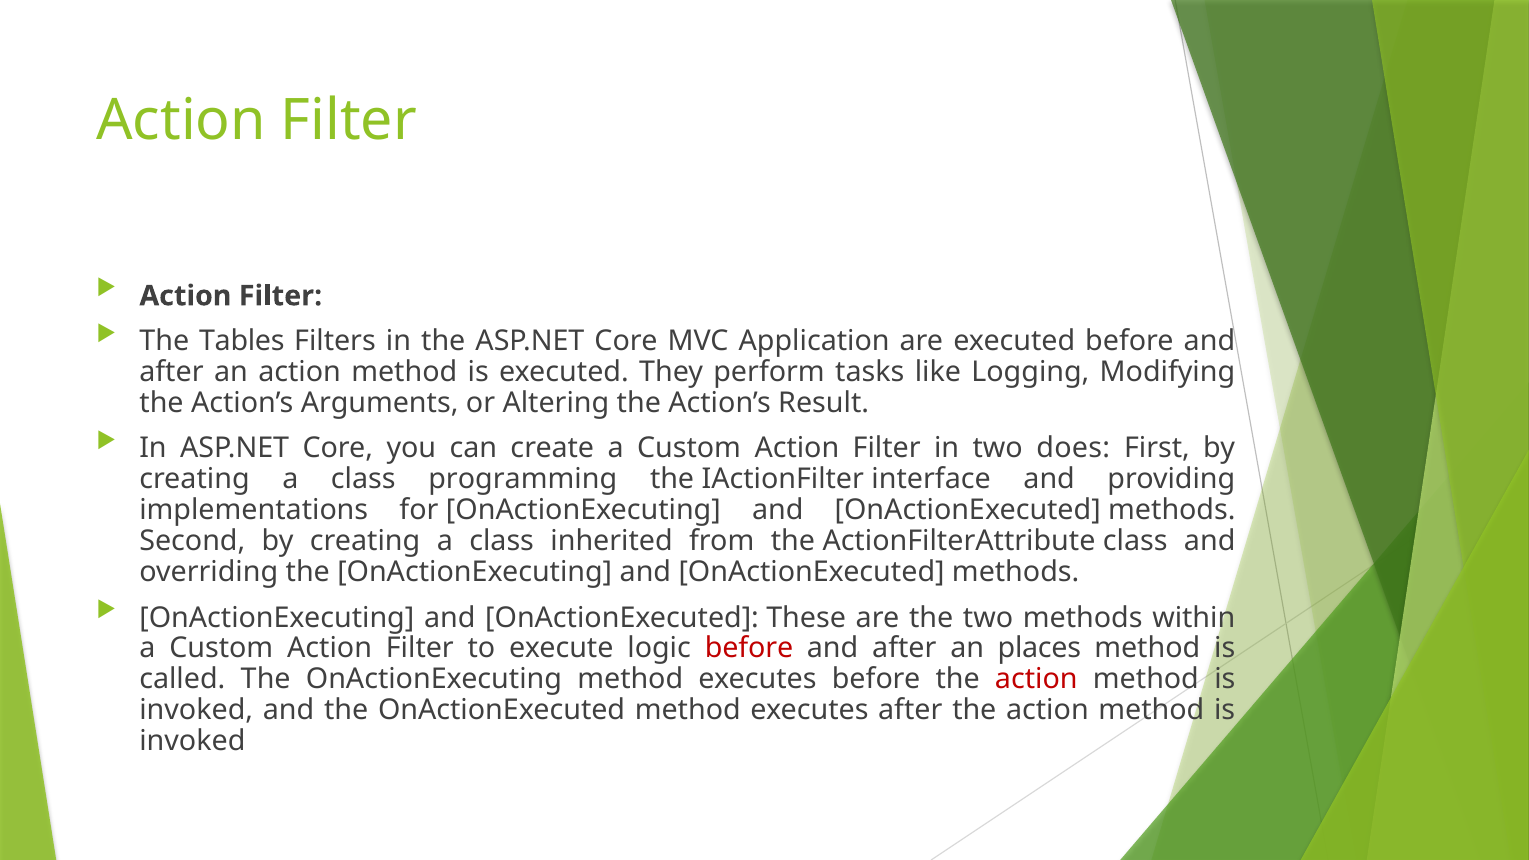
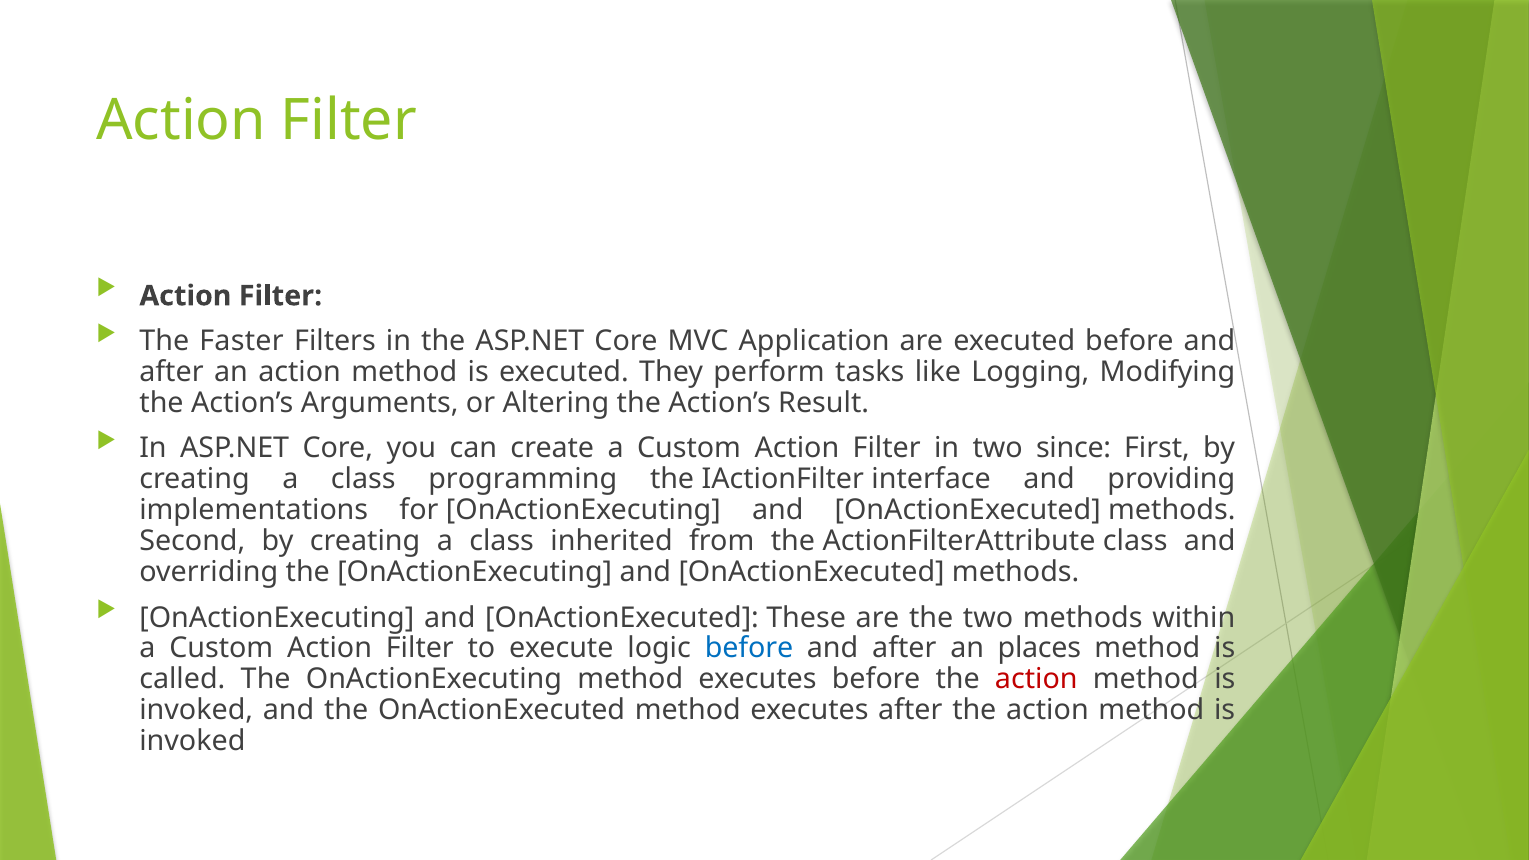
Tables: Tables -> Faster (242, 341)
does: does -> since (1074, 448)
before colour: red -> blue (749, 649)
